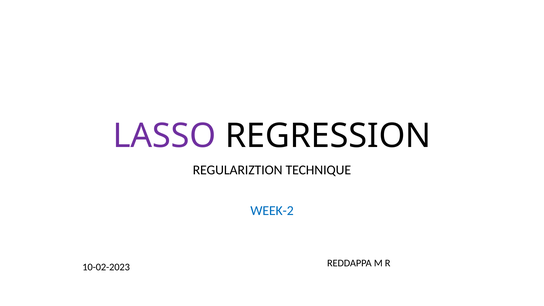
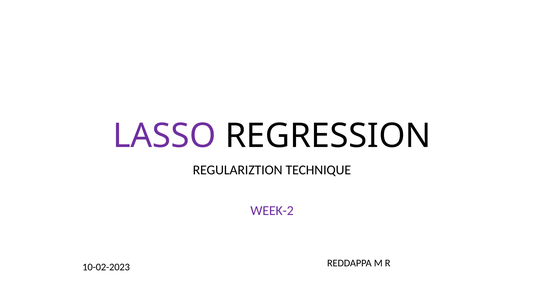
WEEK-2 colour: blue -> purple (272, 211)
